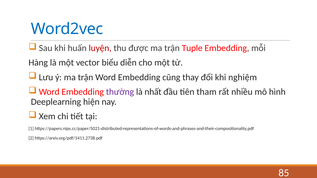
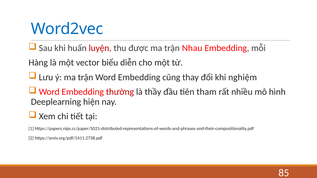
Tuple: Tuple -> Nhau (192, 48)
thường colour: purple -> red (120, 92)
nhất: nhất -> thầy (153, 92)
